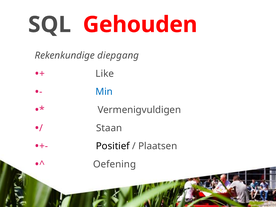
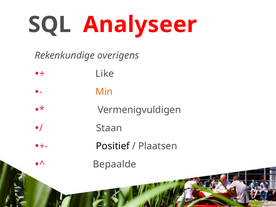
Gehouden: Gehouden -> Analyseer (140, 25)
diepgang: diepgang -> overigens (118, 56)
Min colour: blue -> orange (104, 92)
Oefening: Oefening -> Bepaalde (115, 164)
